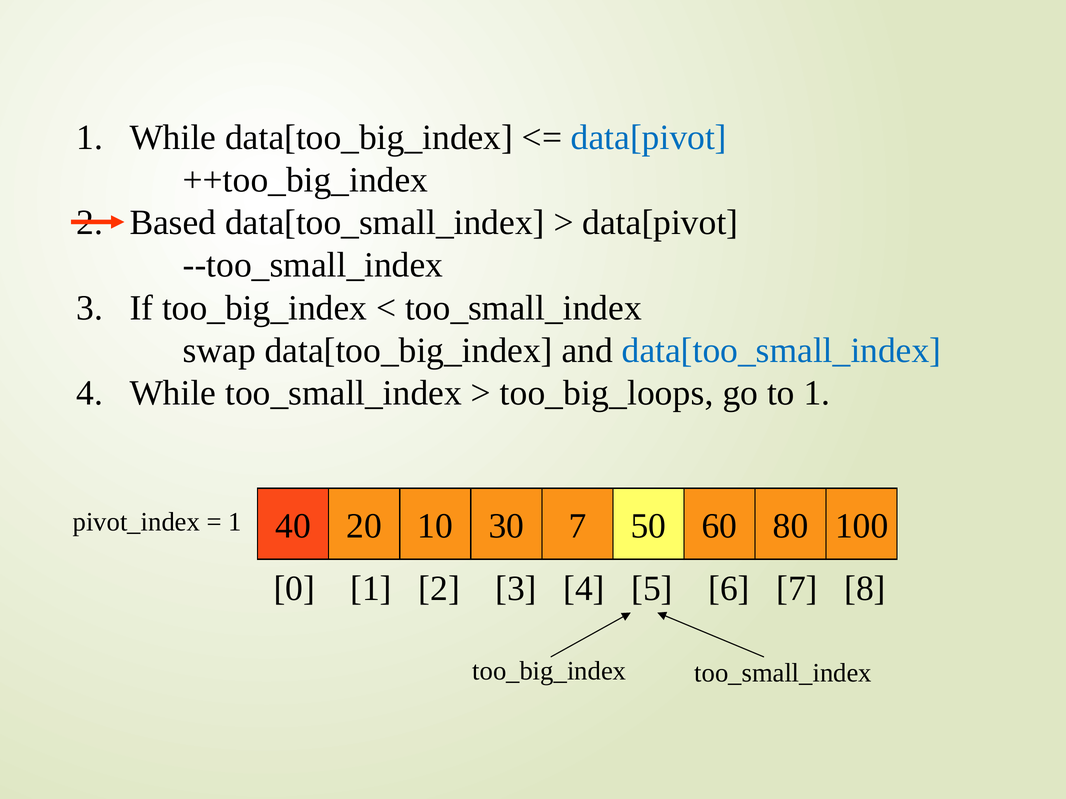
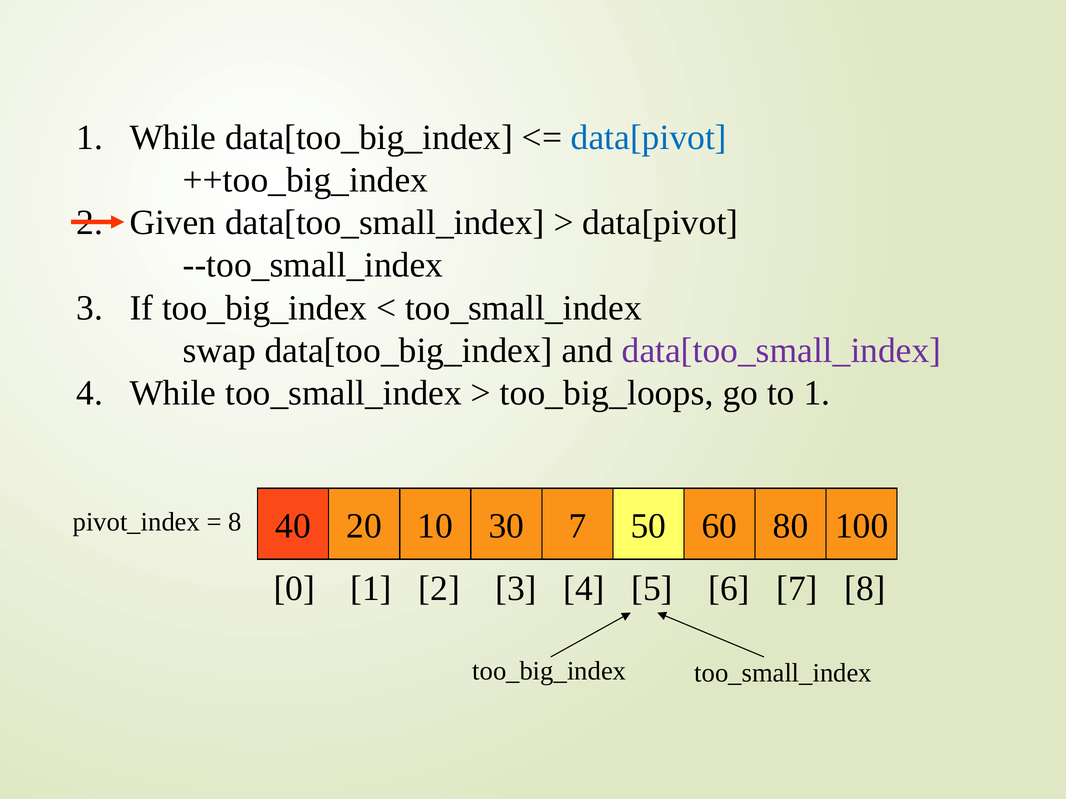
Based: Based -> Given (173, 223)
data[too_small_index colour: blue -> purple (782, 351)
1: 1 -> 8 (235, 522)
